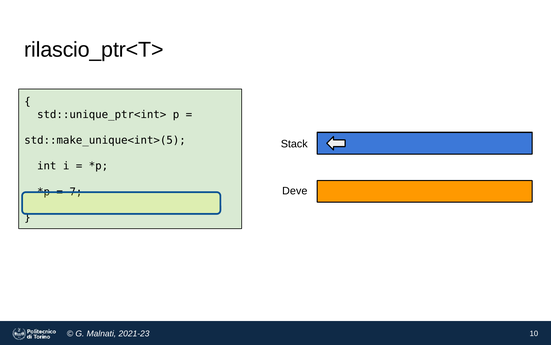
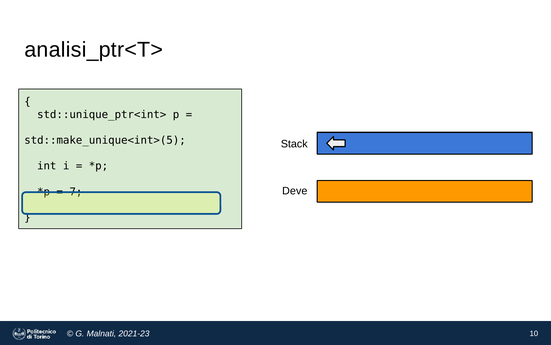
rilascio_ptr<T>: rilascio_ptr<T> -> analisi_ptr<T> (94, 50)
